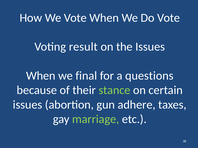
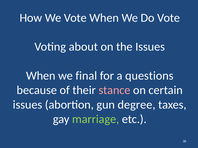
result: result -> about (83, 47)
stance colour: light green -> pink (114, 90)
adhere: adhere -> degree (137, 105)
